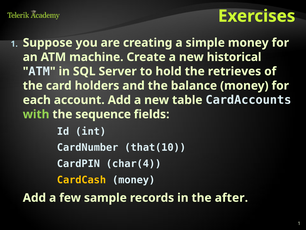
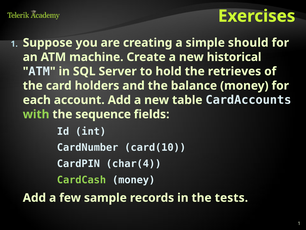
simple money: money -> should (248, 43)
that(10: that(10 -> card(10 (155, 147)
CardCash colour: yellow -> light green (81, 180)
after: after -> tests (231, 197)
